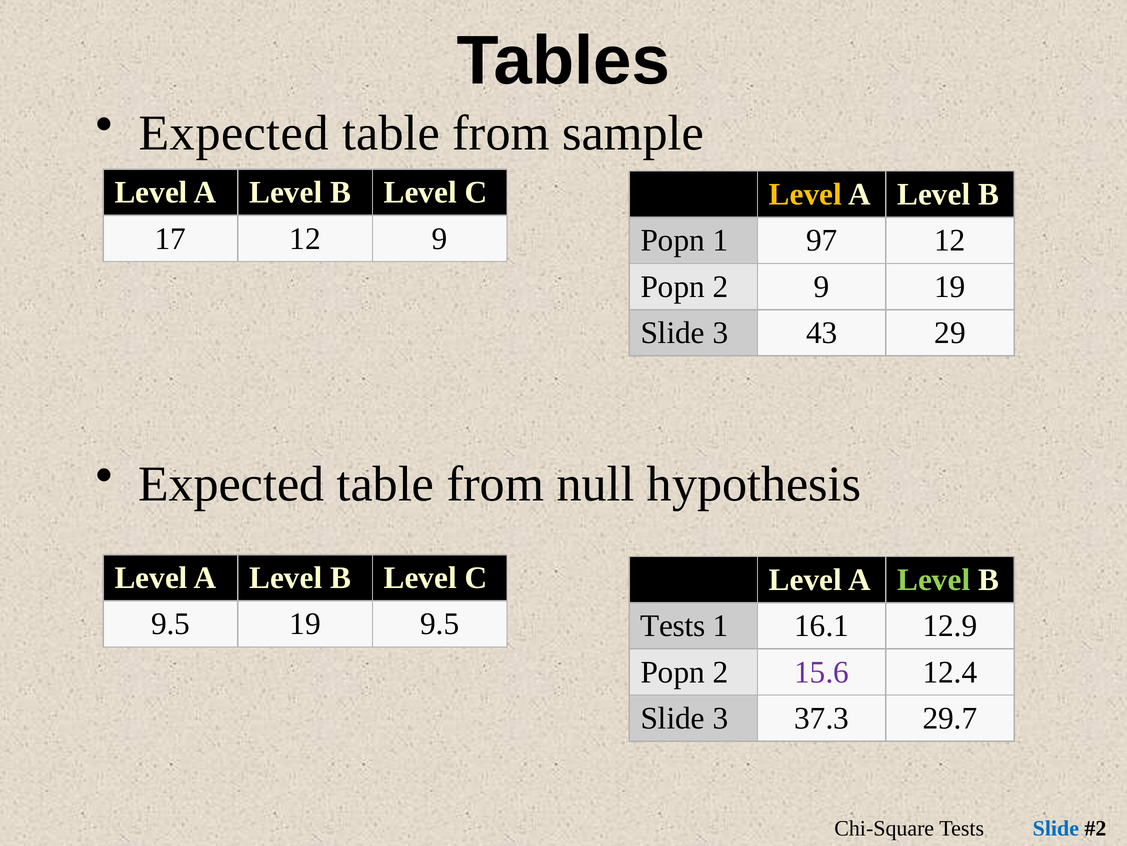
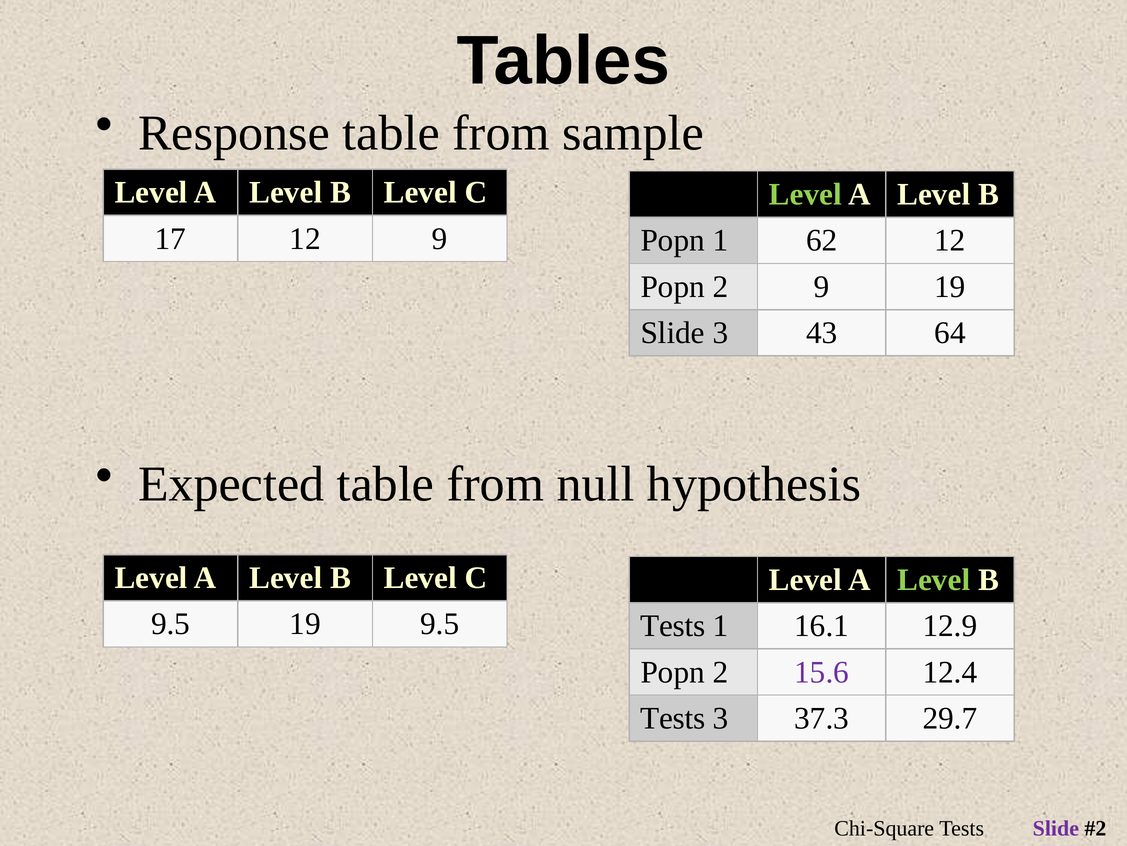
Expected: Expected -> Response (234, 133)
Level colour: yellow -> light green (805, 194)
97: 97 -> 62 (822, 240)
29: 29 -> 64 (950, 333)
Slide: Slide -> Tests (673, 718)
Slide colour: blue -> purple (1056, 828)
